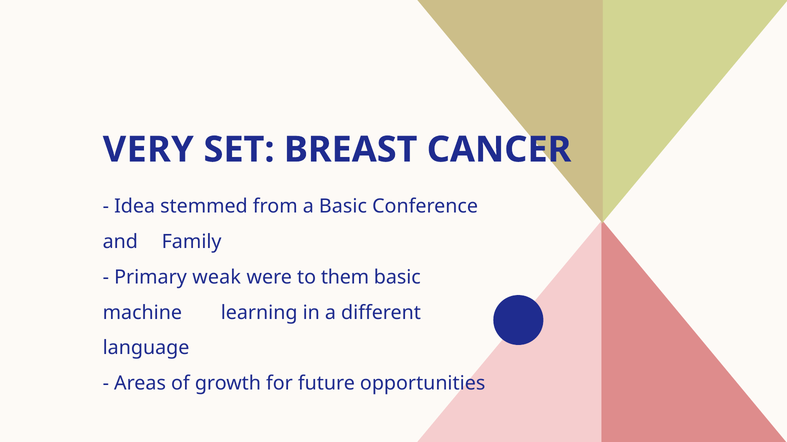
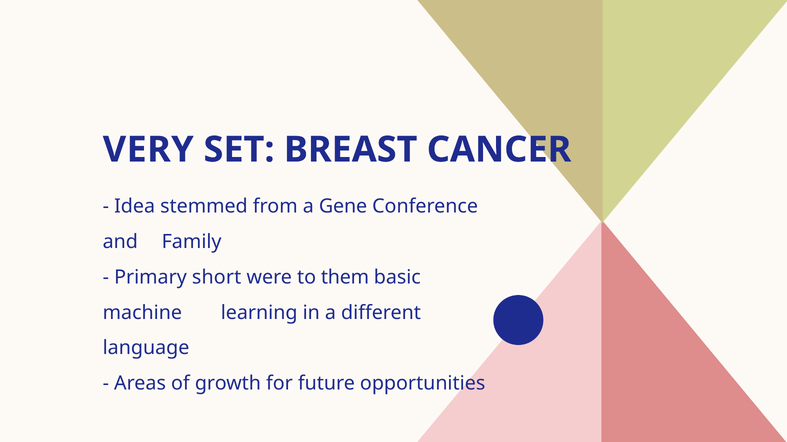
a Basic: Basic -> Gene (343, 207)
weak: weak -> short (217, 278)
